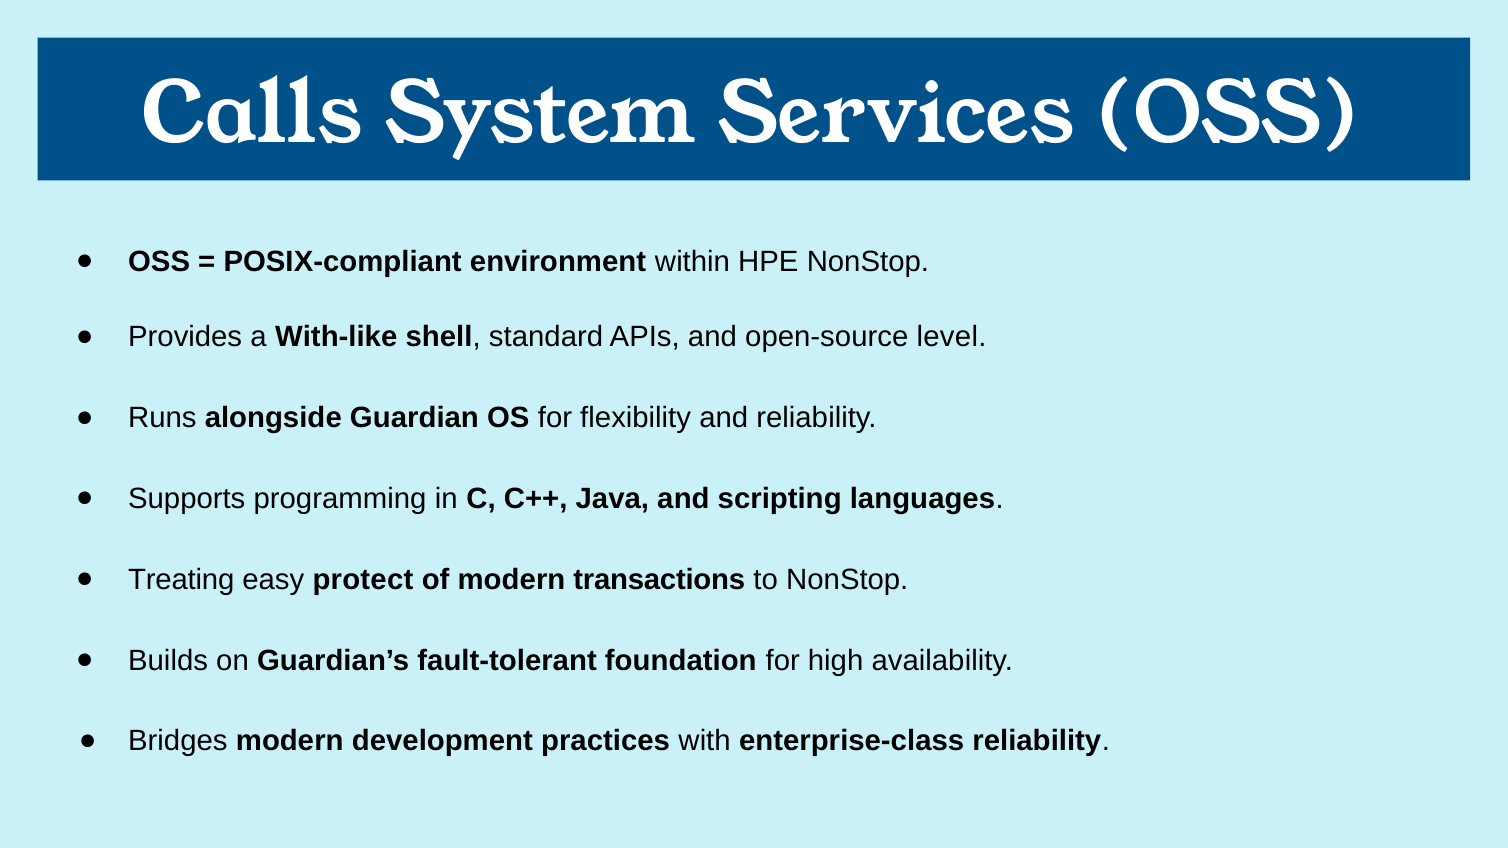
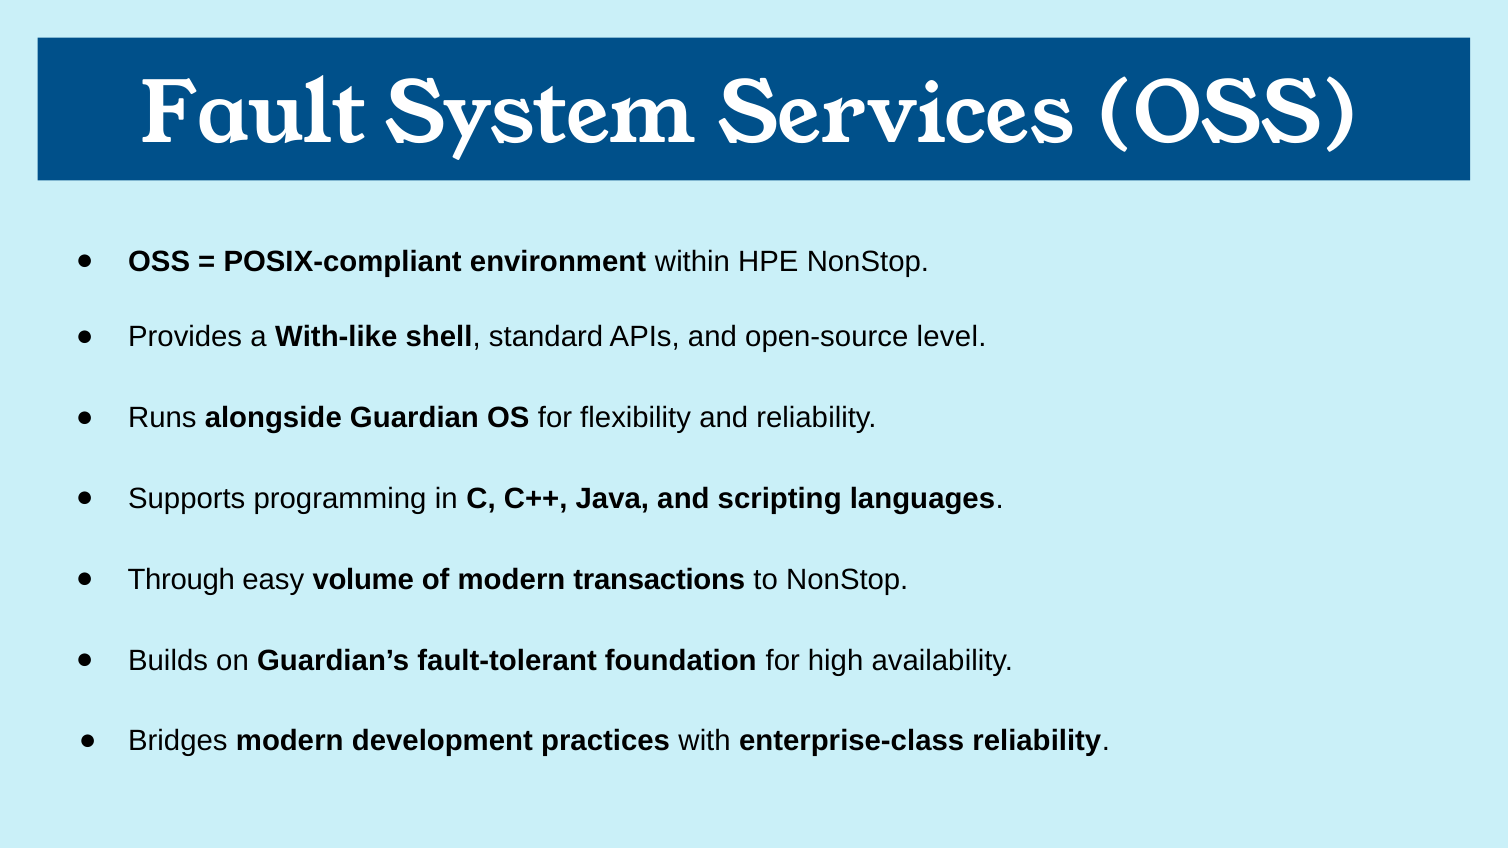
Calls: Calls -> Fault (253, 115)
Treating: Treating -> Through (181, 580)
protect: protect -> volume (363, 580)
